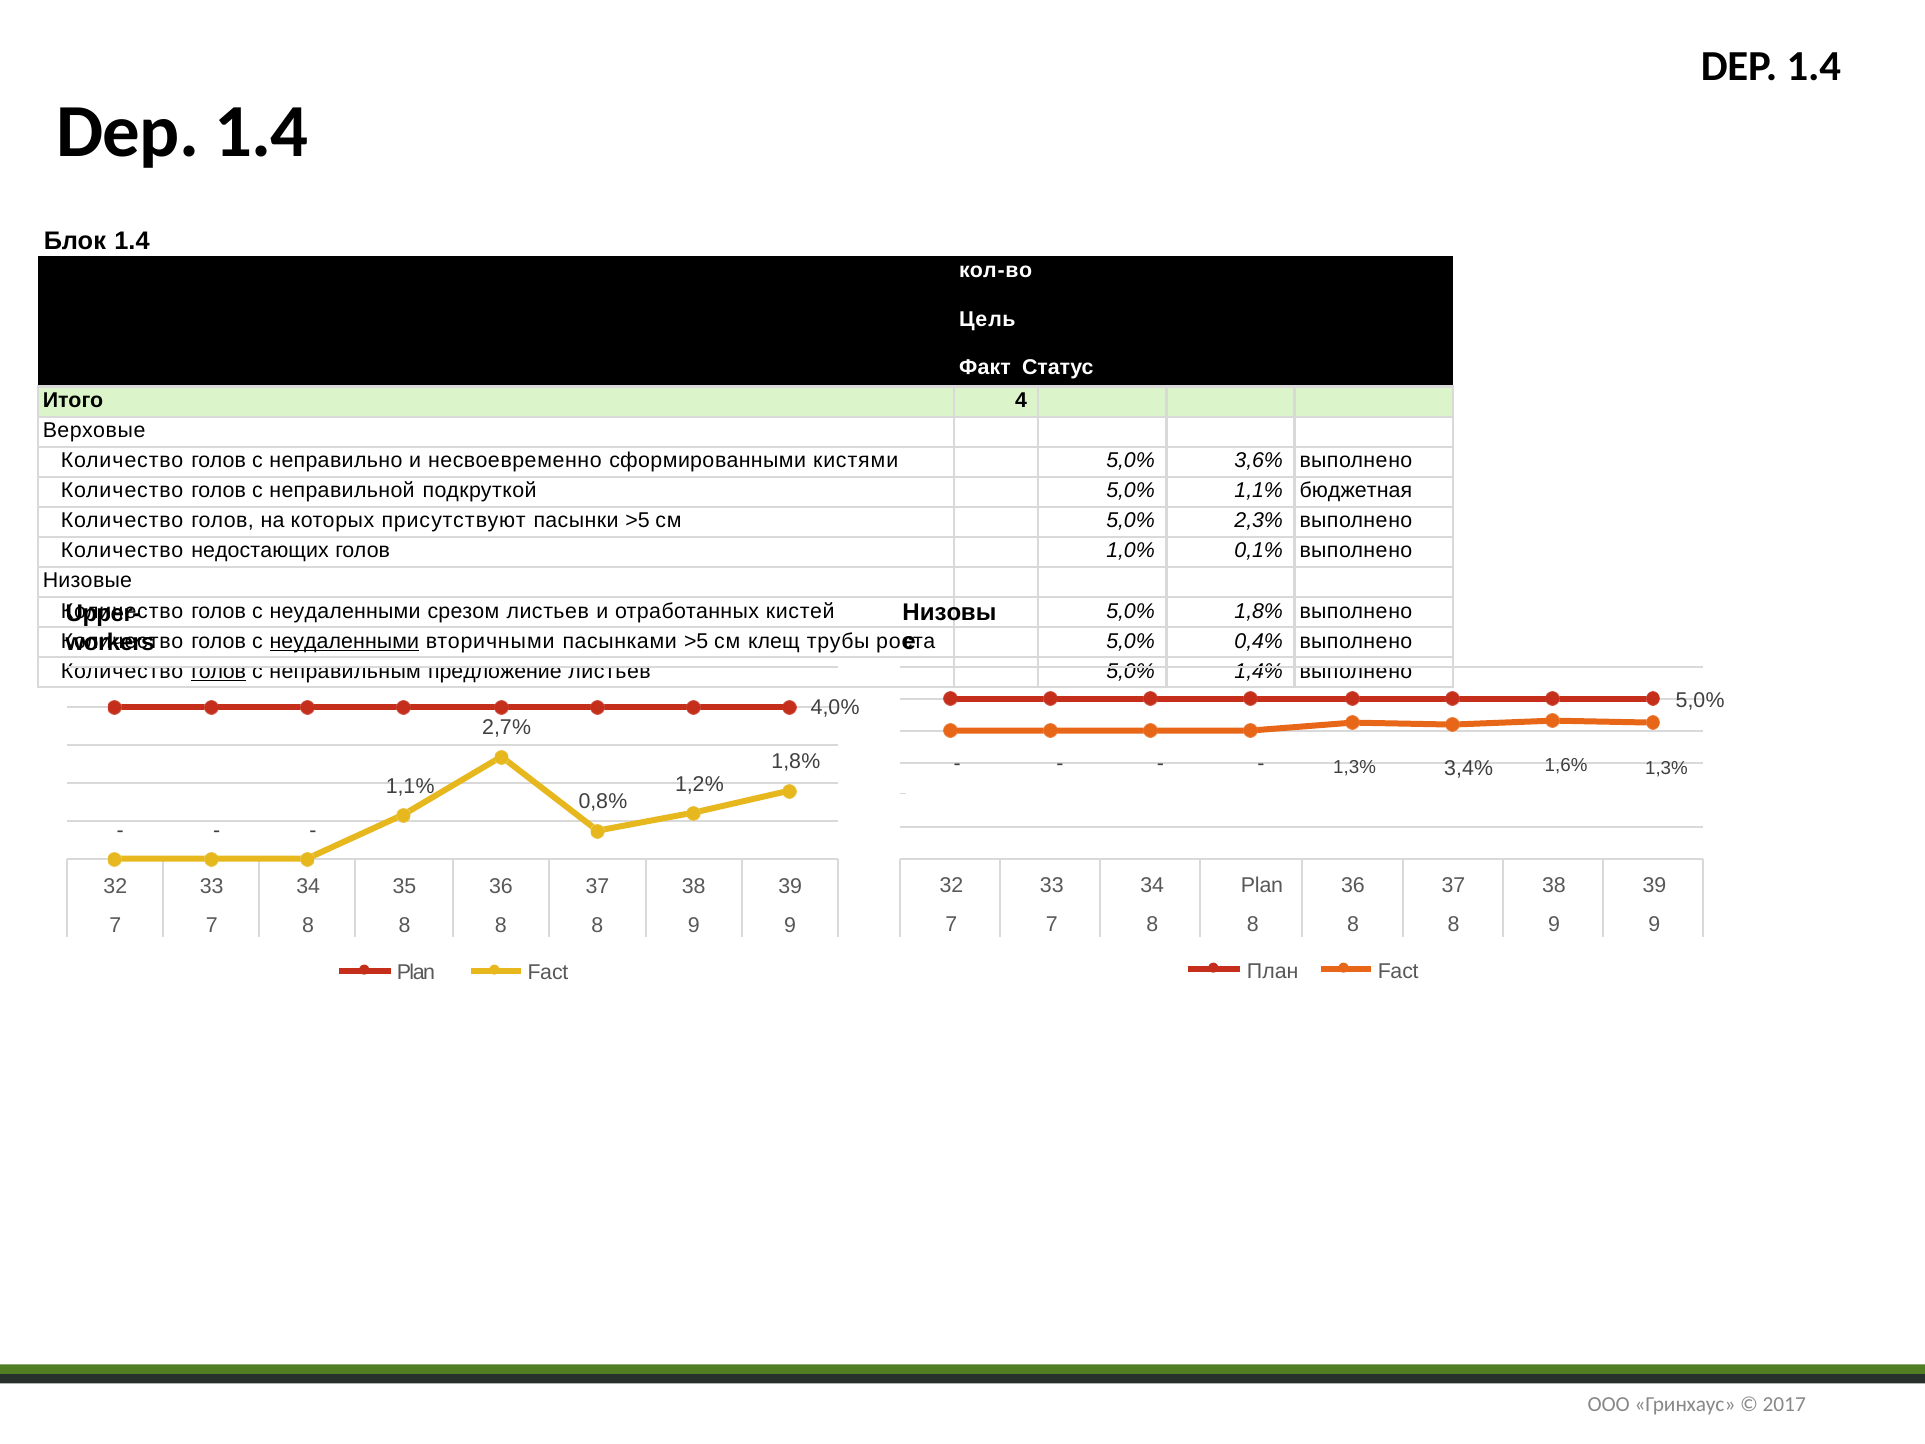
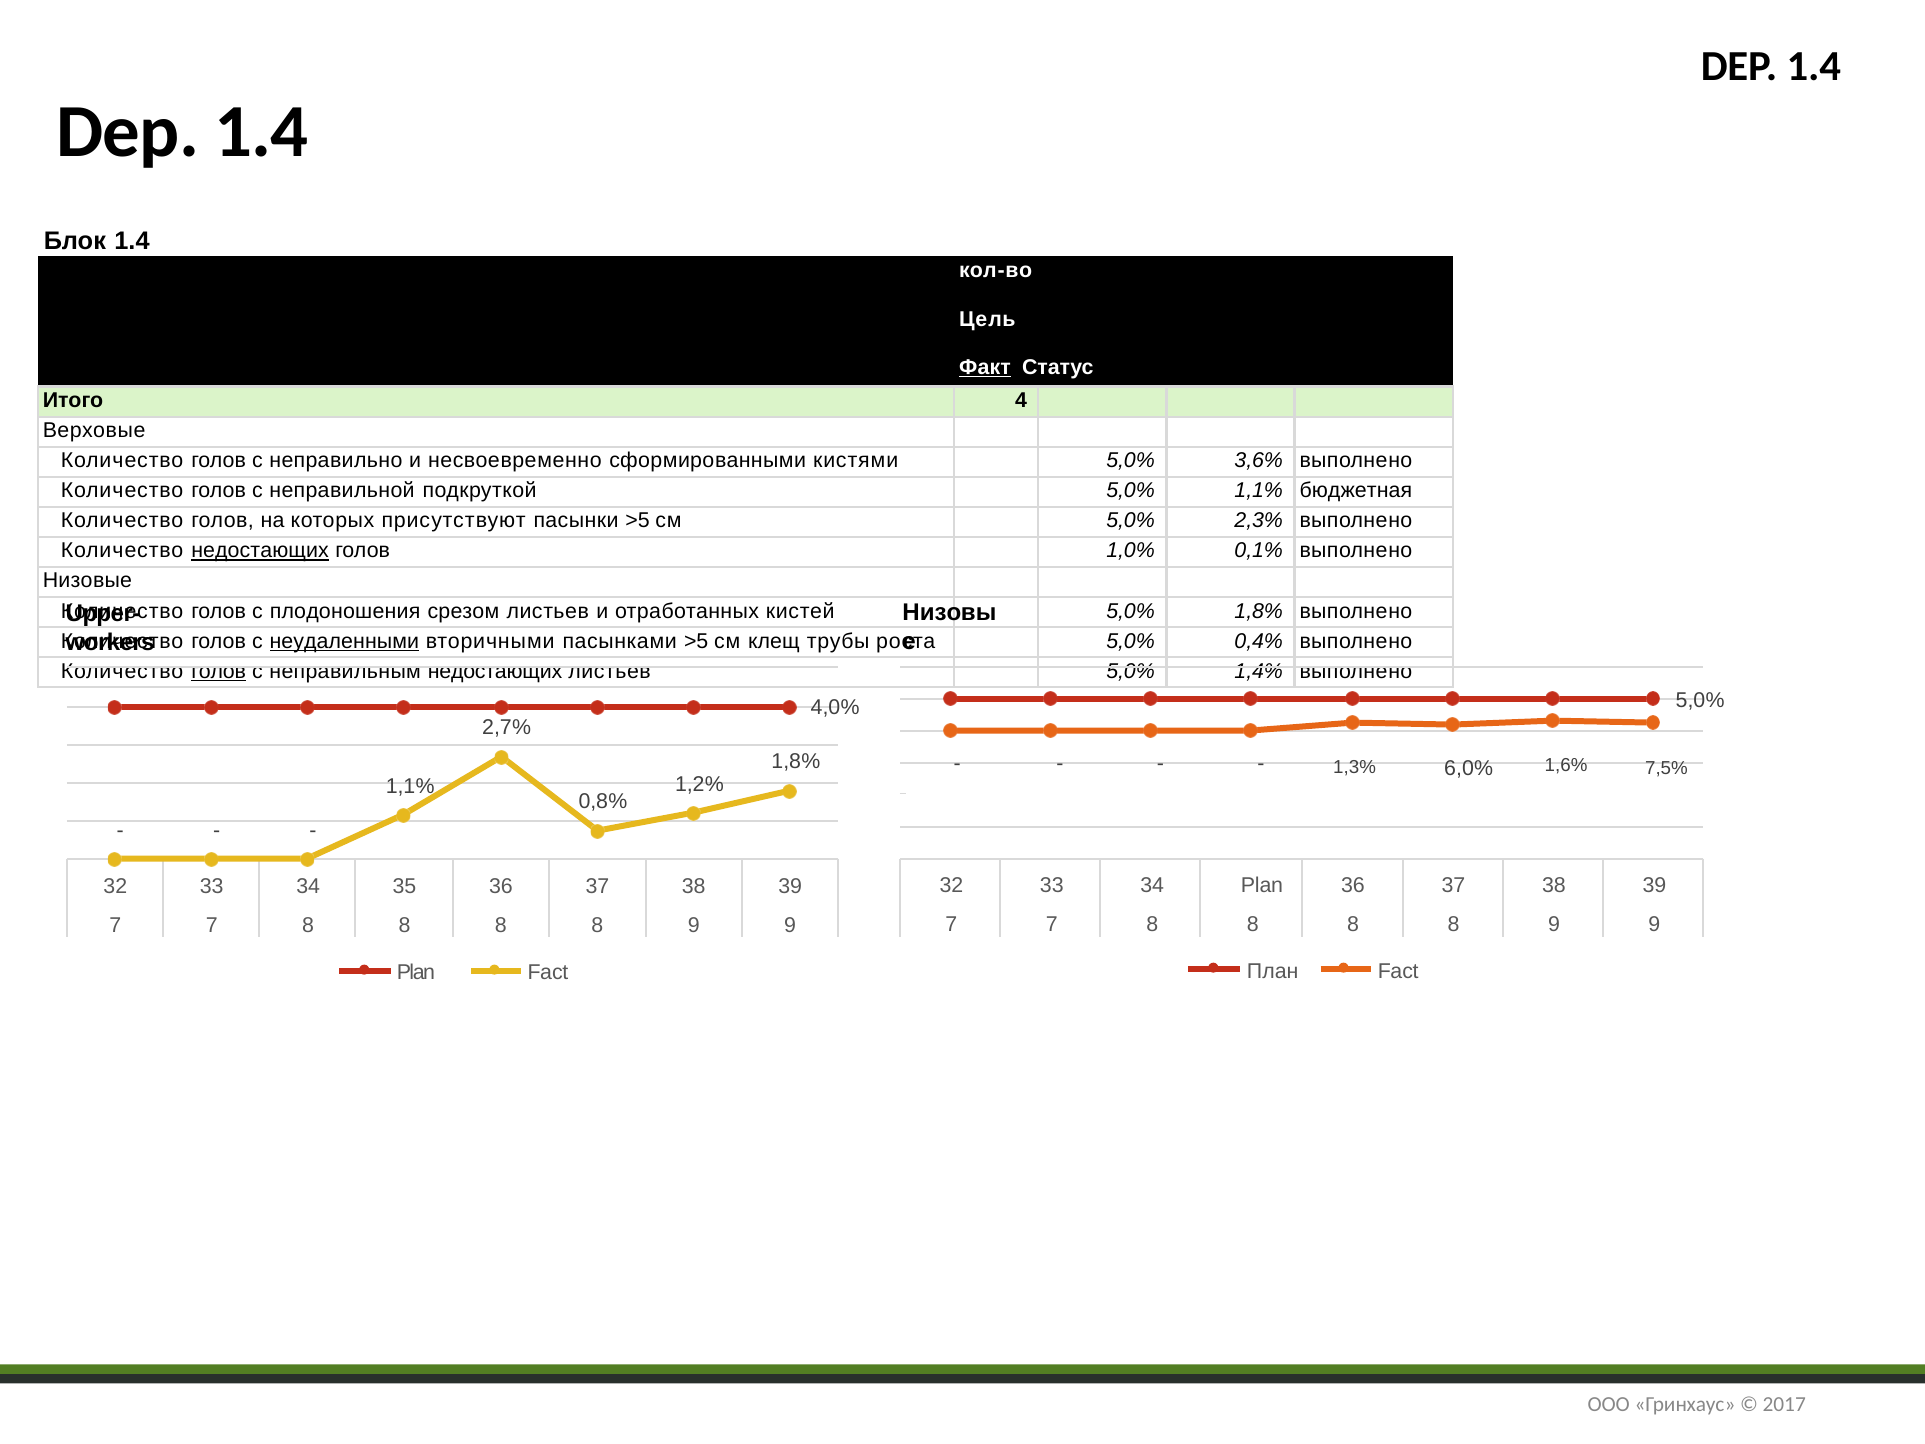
Факт underline: none -> present (985, 367)
недостающих underline: none -> present (260, 551)
неудаленными: неудаленными -> плодоношения (345, 611)
неправильным предложение: предложение -> недостающих (495, 671)
3,4%: 3,4% -> 6,0% (1469, 768)
1,6% 1,3%: 1,3% -> 7,5% (1666, 768)
